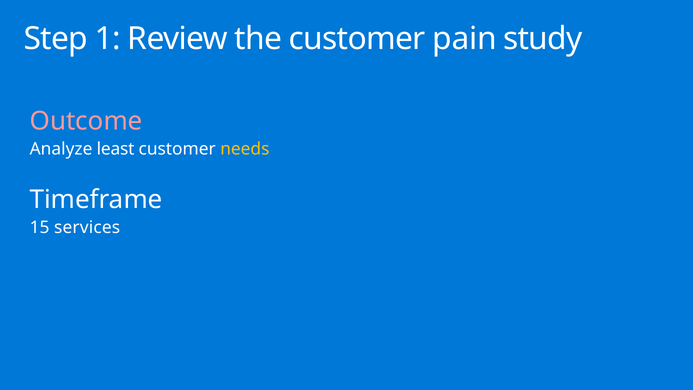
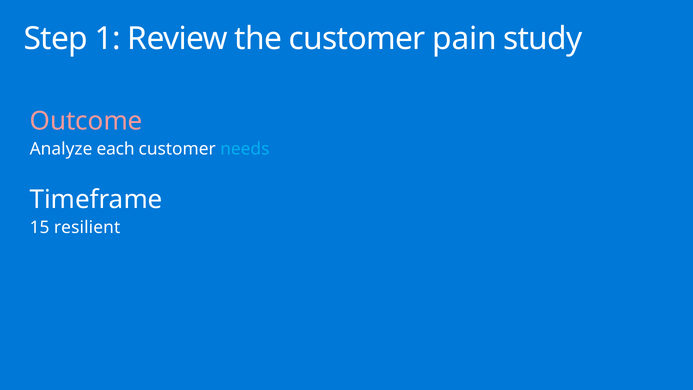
least: least -> each (116, 149)
needs colour: yellow -> light blue (245, 149)
services: services -> resilient (87, 227)
